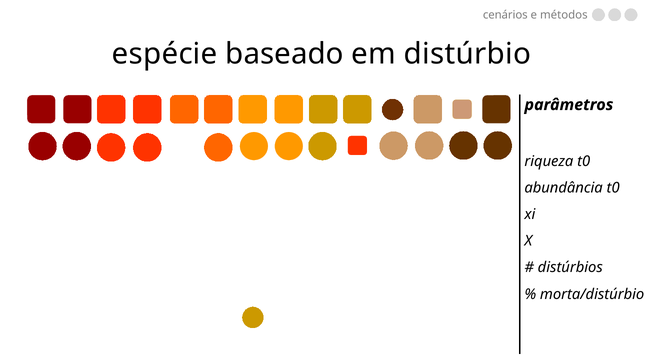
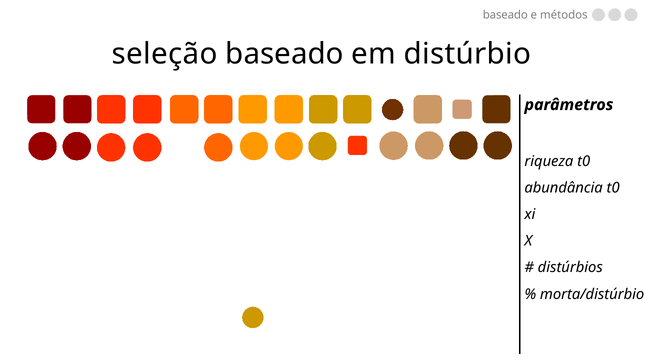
cenários: cenários -> baseado (505, 15)
espécie: espécie -> seleção (165, 54)
